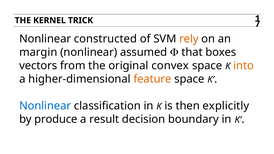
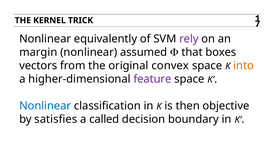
constructed: constructed -> equivalently (106, 39)
rely colour: orange -> purple (189, 39)
feature colour: orange -> purple (152, 79)
explicitly: explicitly -> objective (226, 106)
produce: produce -> satisfies (56, 119)
result: result -> called (104, 119)
